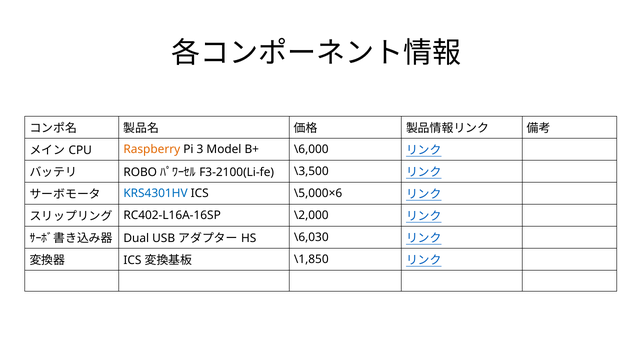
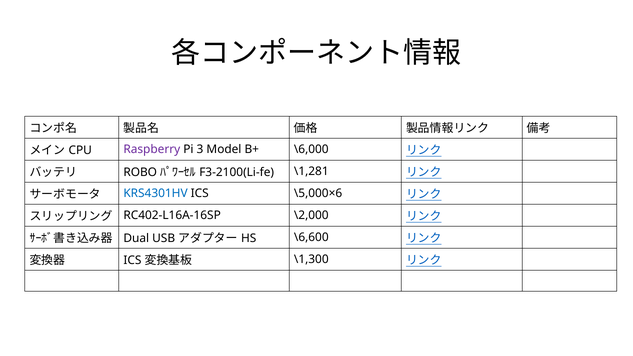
Raspberry colour: orange -> purple (152, 149)
\3,500: \3,500 -> \1,281 (311, 171)
\6,030: \6,030 -> \6,600 (311, 237)
\1,850: \1,850 -> \1,300 (311, 259)
